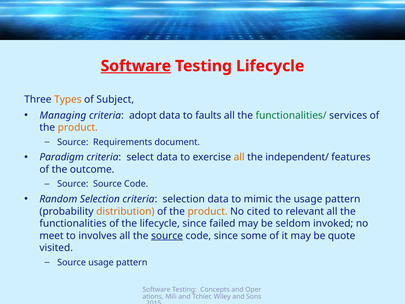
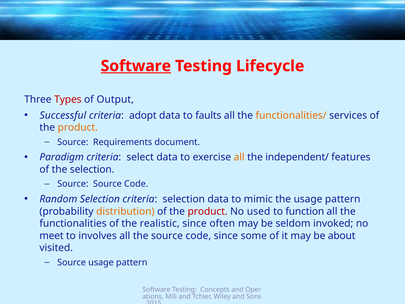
Types colour: orange -> red (68, 100)
Subject: Subject -> Output (115, 100)
Managing: Managing -> Successful (63, 115)
functionalities/ colour: green -> orange (291, 115)
the outcome: outcome -> selection (92, 169)
product colour: orange -> red (208, 211)
cited: cited -> used (259, 211)
relevant: relevant -> function (305, 211)
the lifecycle: lifecycle -> realistic (160, 223)
failed: failed -> often (222, 223)
source underline: present -> none (167, 235)
quote: quote -> about (342, 235)
